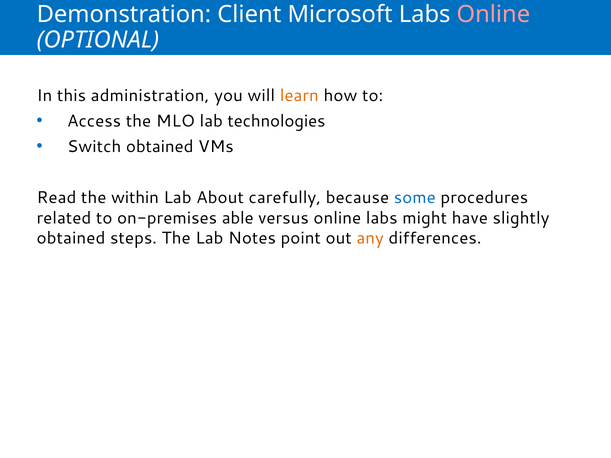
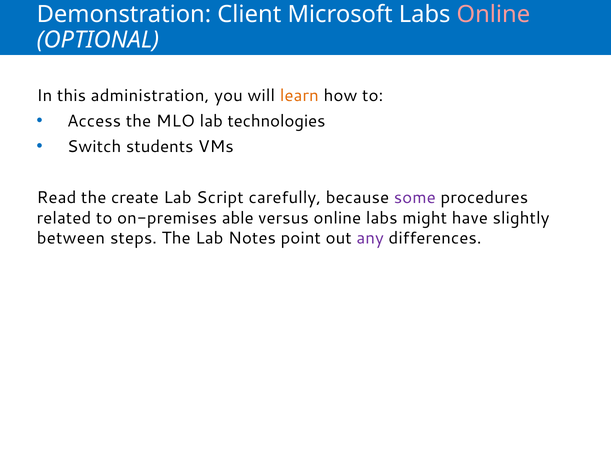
Switch obtained: obtained -> students (160, 147)
within: within -> create (135, 198)
About: About -> Script (220, 198)
some colour: blue -> purple (415, 198)
obtained: obtained -> between (71, 239)
any colour: orange -> purple (370, 239)
